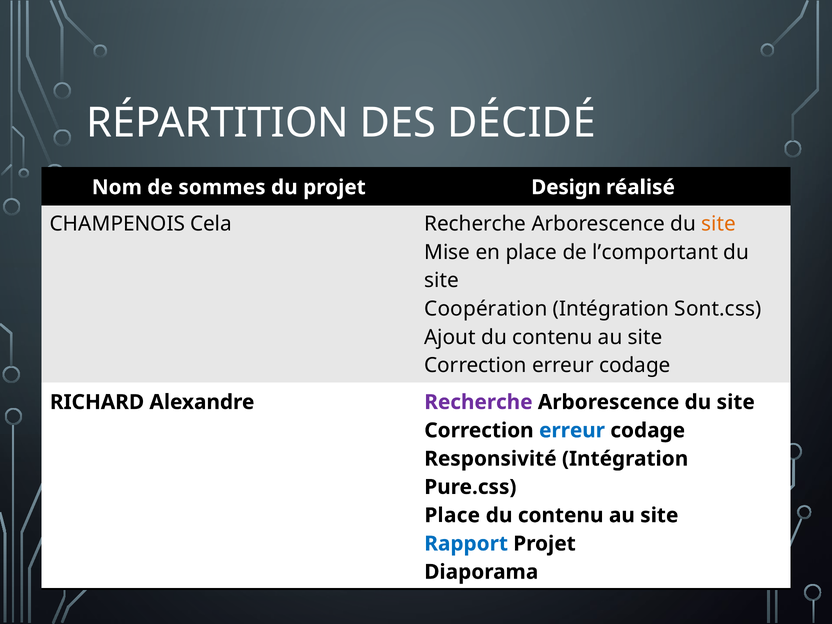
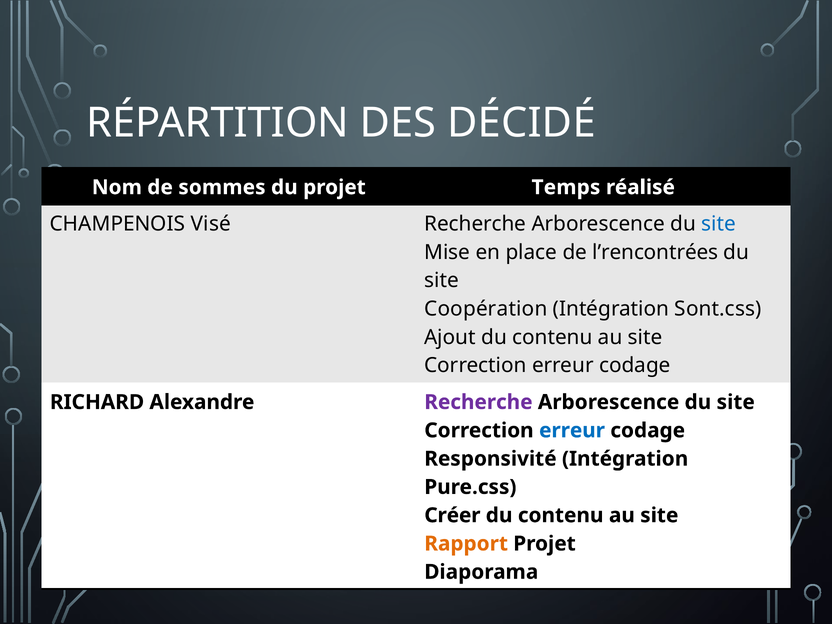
Design: Design -> Temps (566, 187)
Cela: Cela -> Visé (211, 224)
site colour: orange -> blue (719, 224)
l’comportant: l’comportant -> l’rencontrées (655, 252)
Place: Place -> Créer (452, 515)
Rapport colour: blue -> orange (466, 544)
